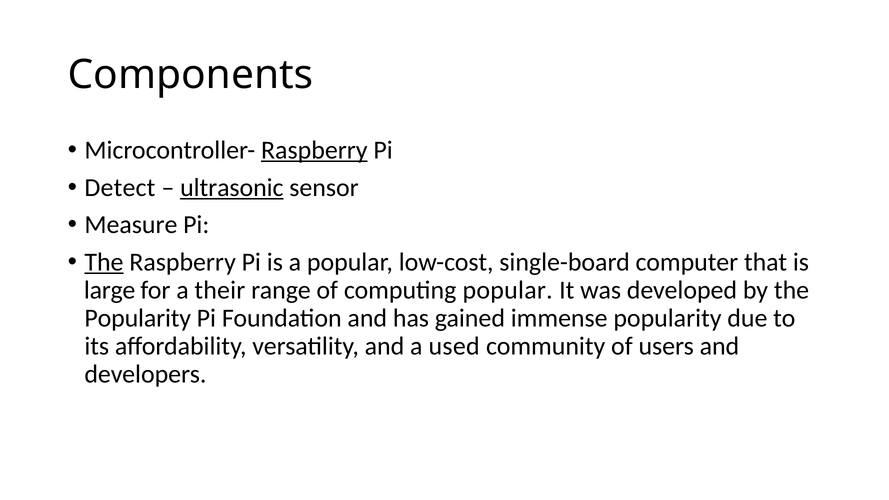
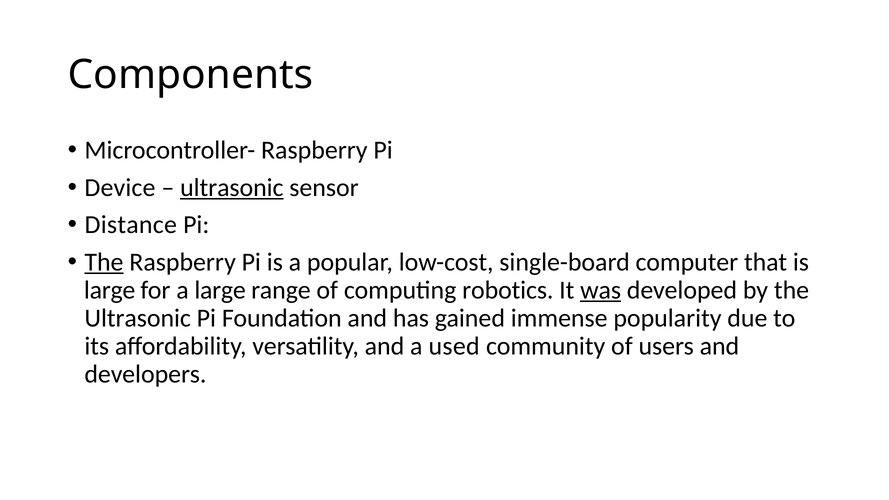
Raspberry underline: present -> none (314, 150)
Detect: Detect -> Device (120, 188)
Measure: Measure -> Distance (131, 225)
a their: their -> large (220, 290)
computing popular: popular -> robotics (508, 290)
was underline: none -> present (601, 290)
Popularity: Popularity -> Ultrasonic (138, 318)
